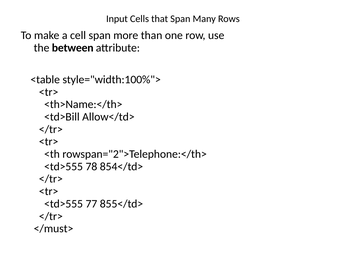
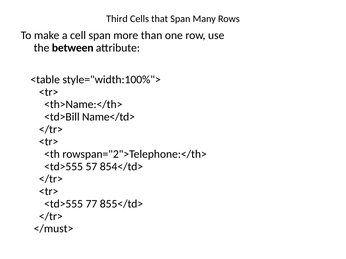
Input: Input -> Third (117, 19)
Allow</td>: Allow</td> -> Name</td> (108, 117)
78: 78 -> 57 (91, 167)
